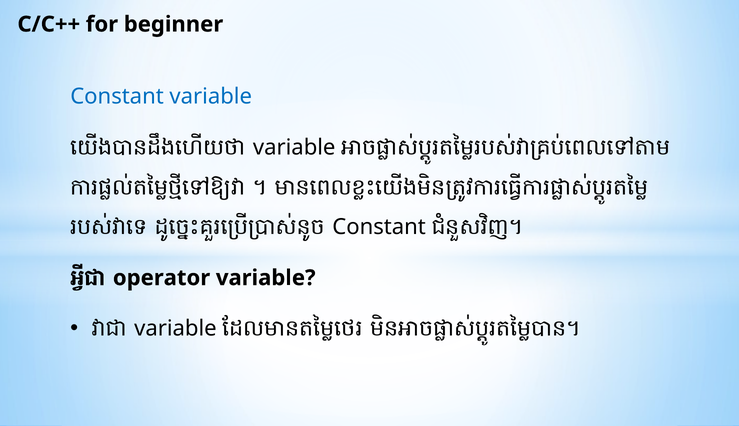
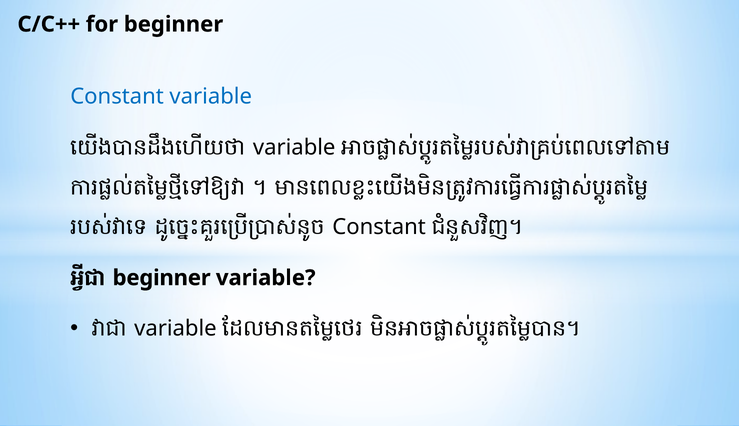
operator: operator -> beginner (162, 278)
